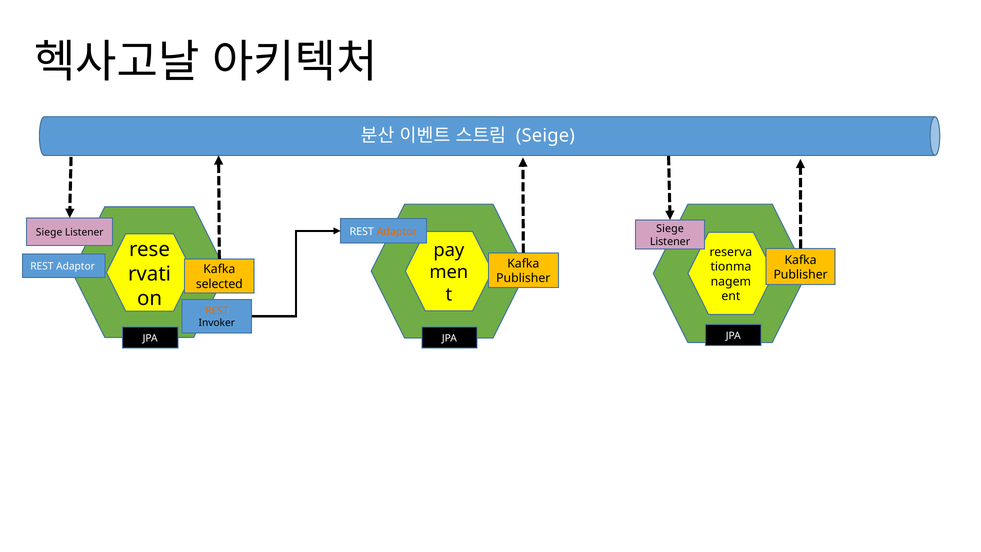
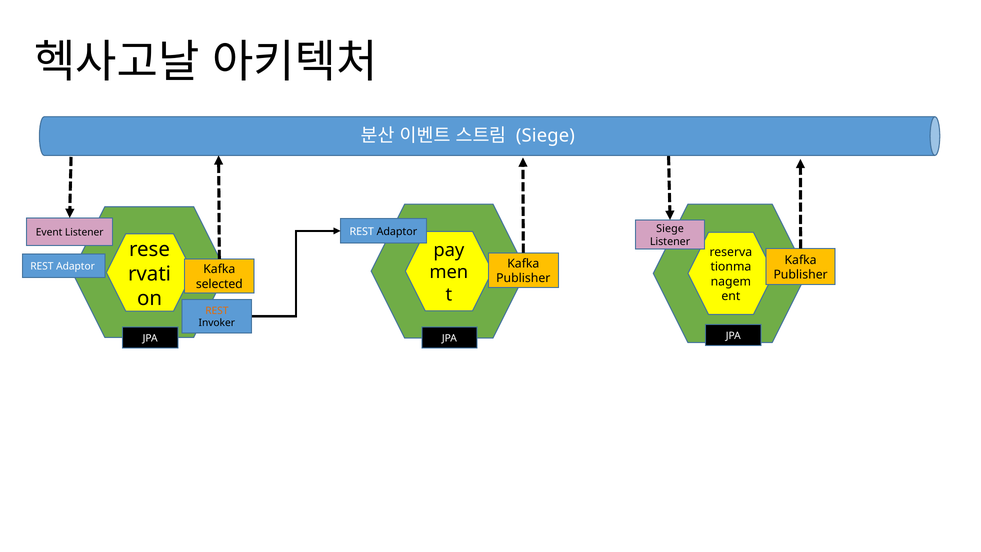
Seige: Seige -> Siege (545, 136)
Adaptor colour: orange -> black (397, 232)
Siege: Siege -> Event (49, 232)
